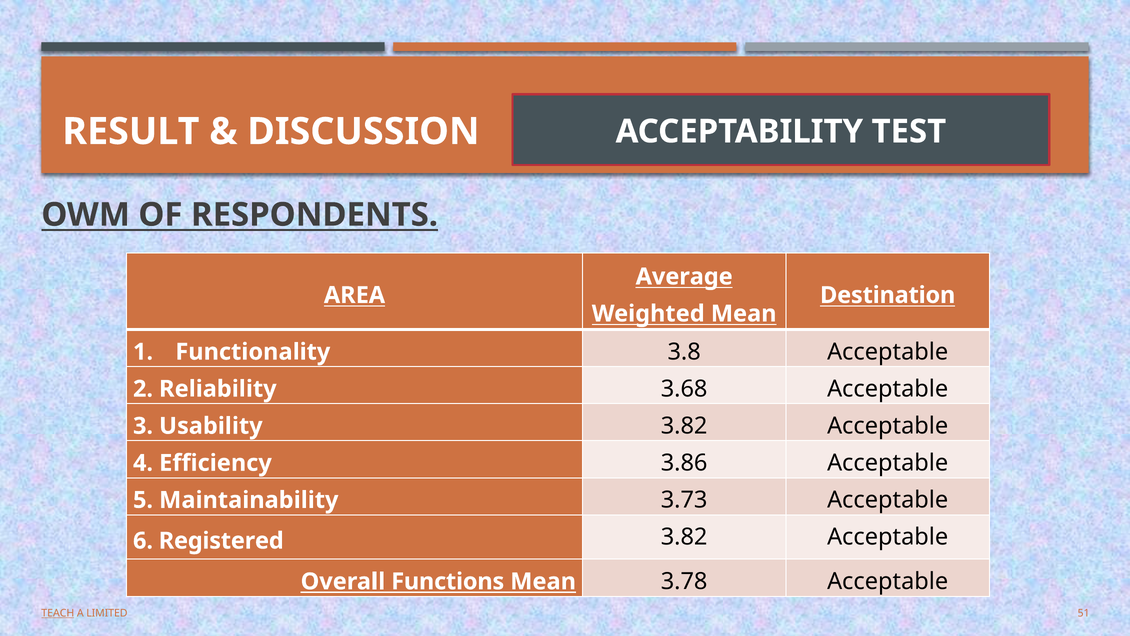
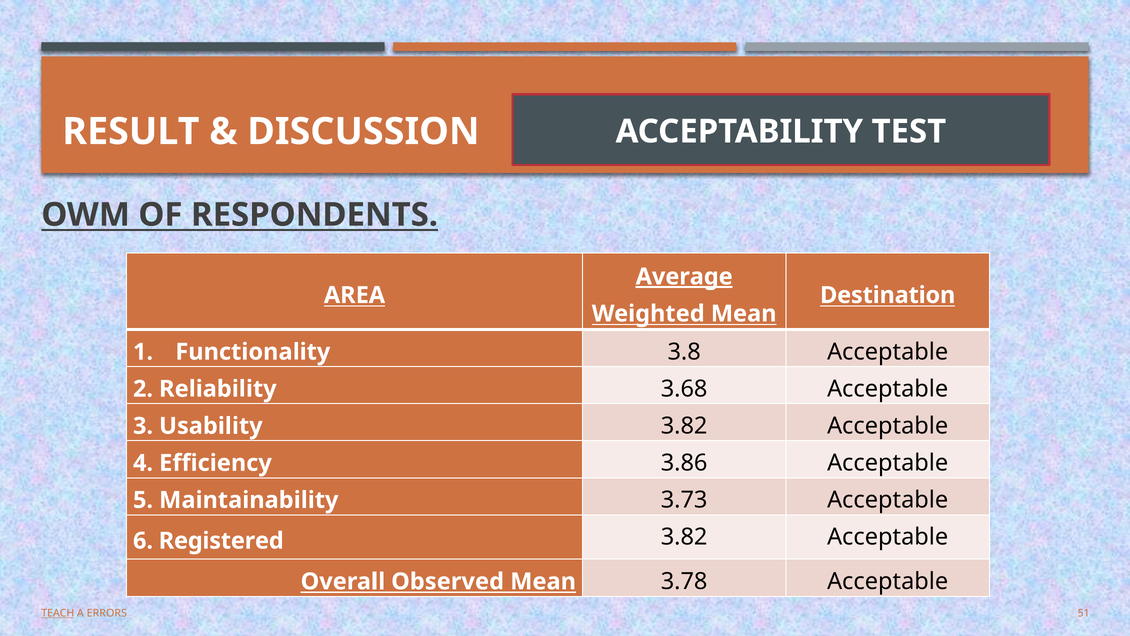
Average underline: none -> present (684, 277)
Functions: Functions -> Observed (448, 581)
LIMITED: LIMITED -> ERRORS (107, 613)
